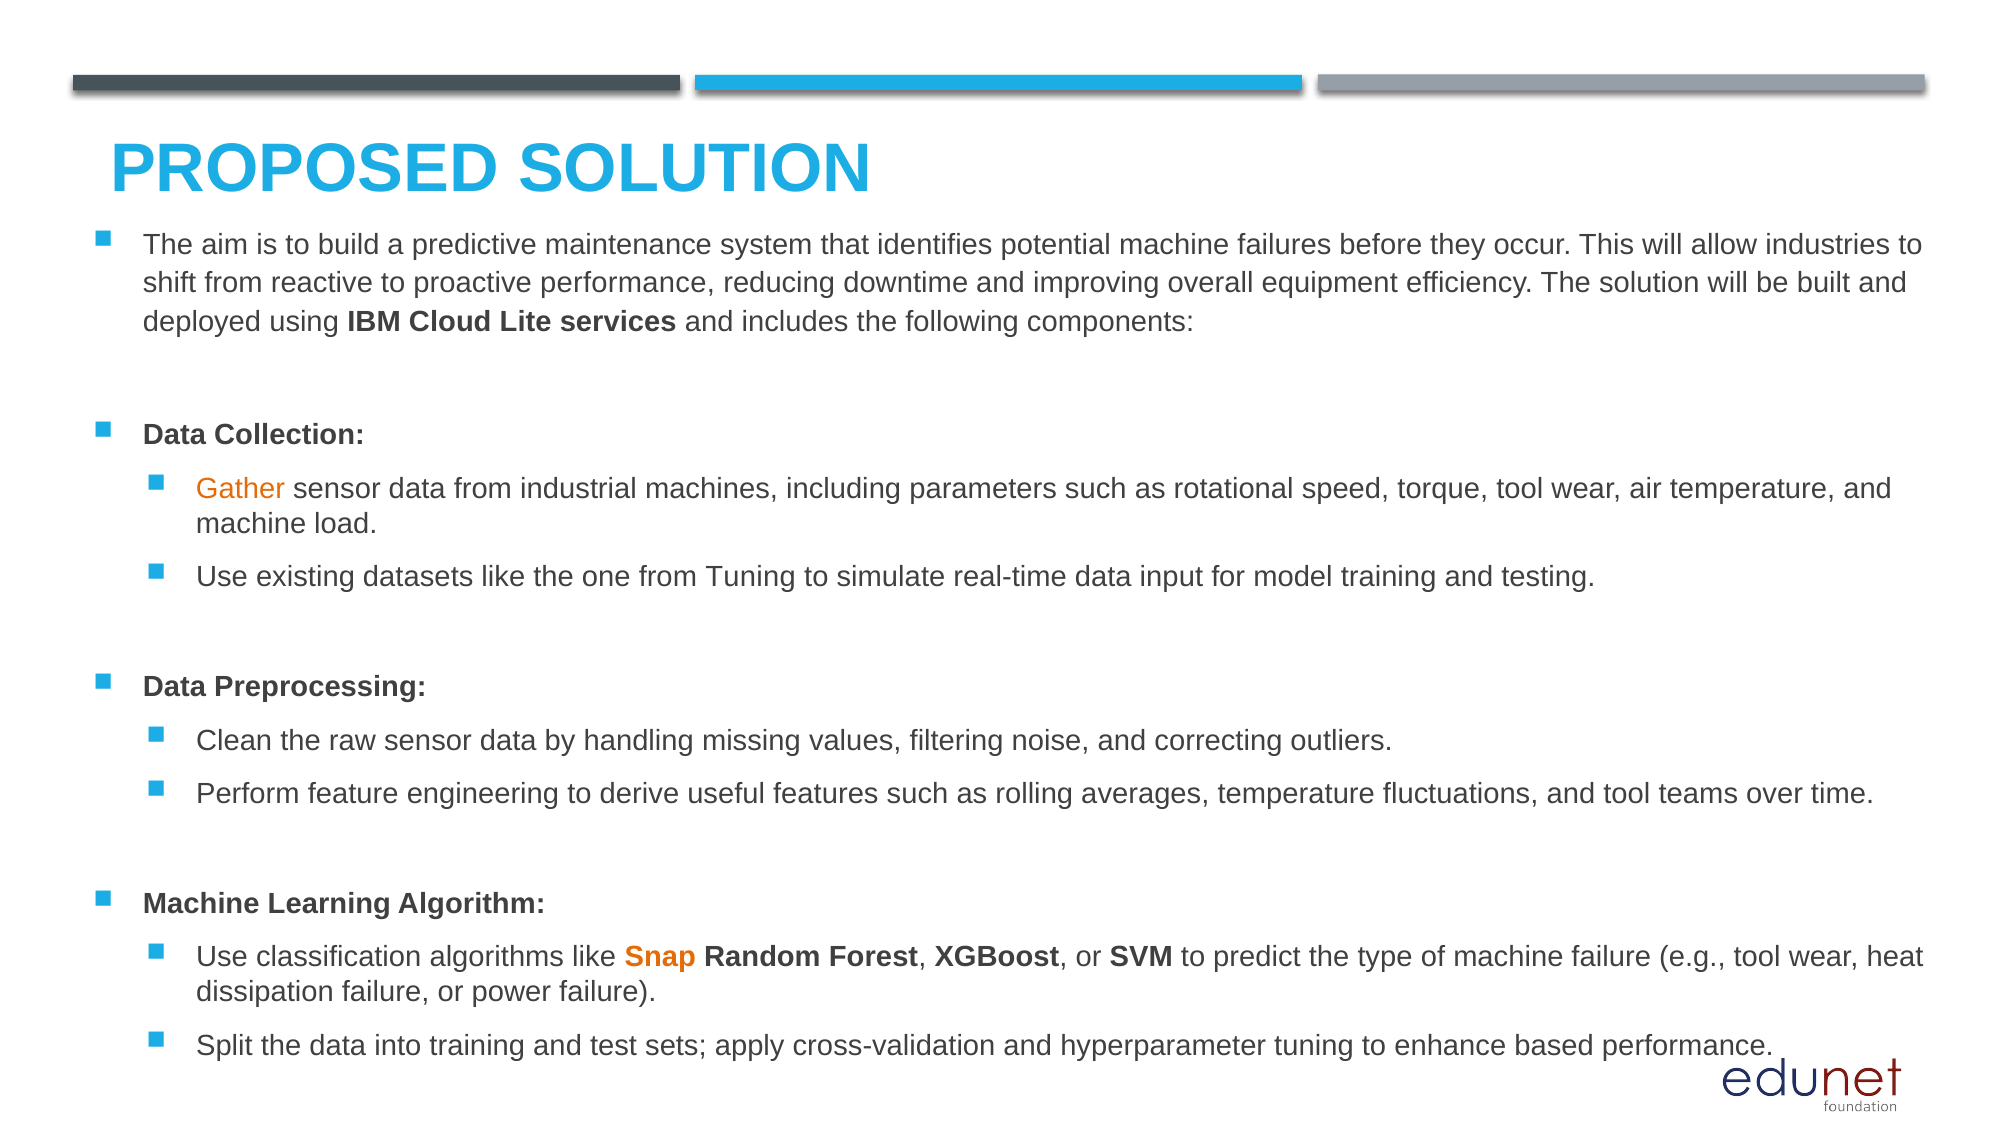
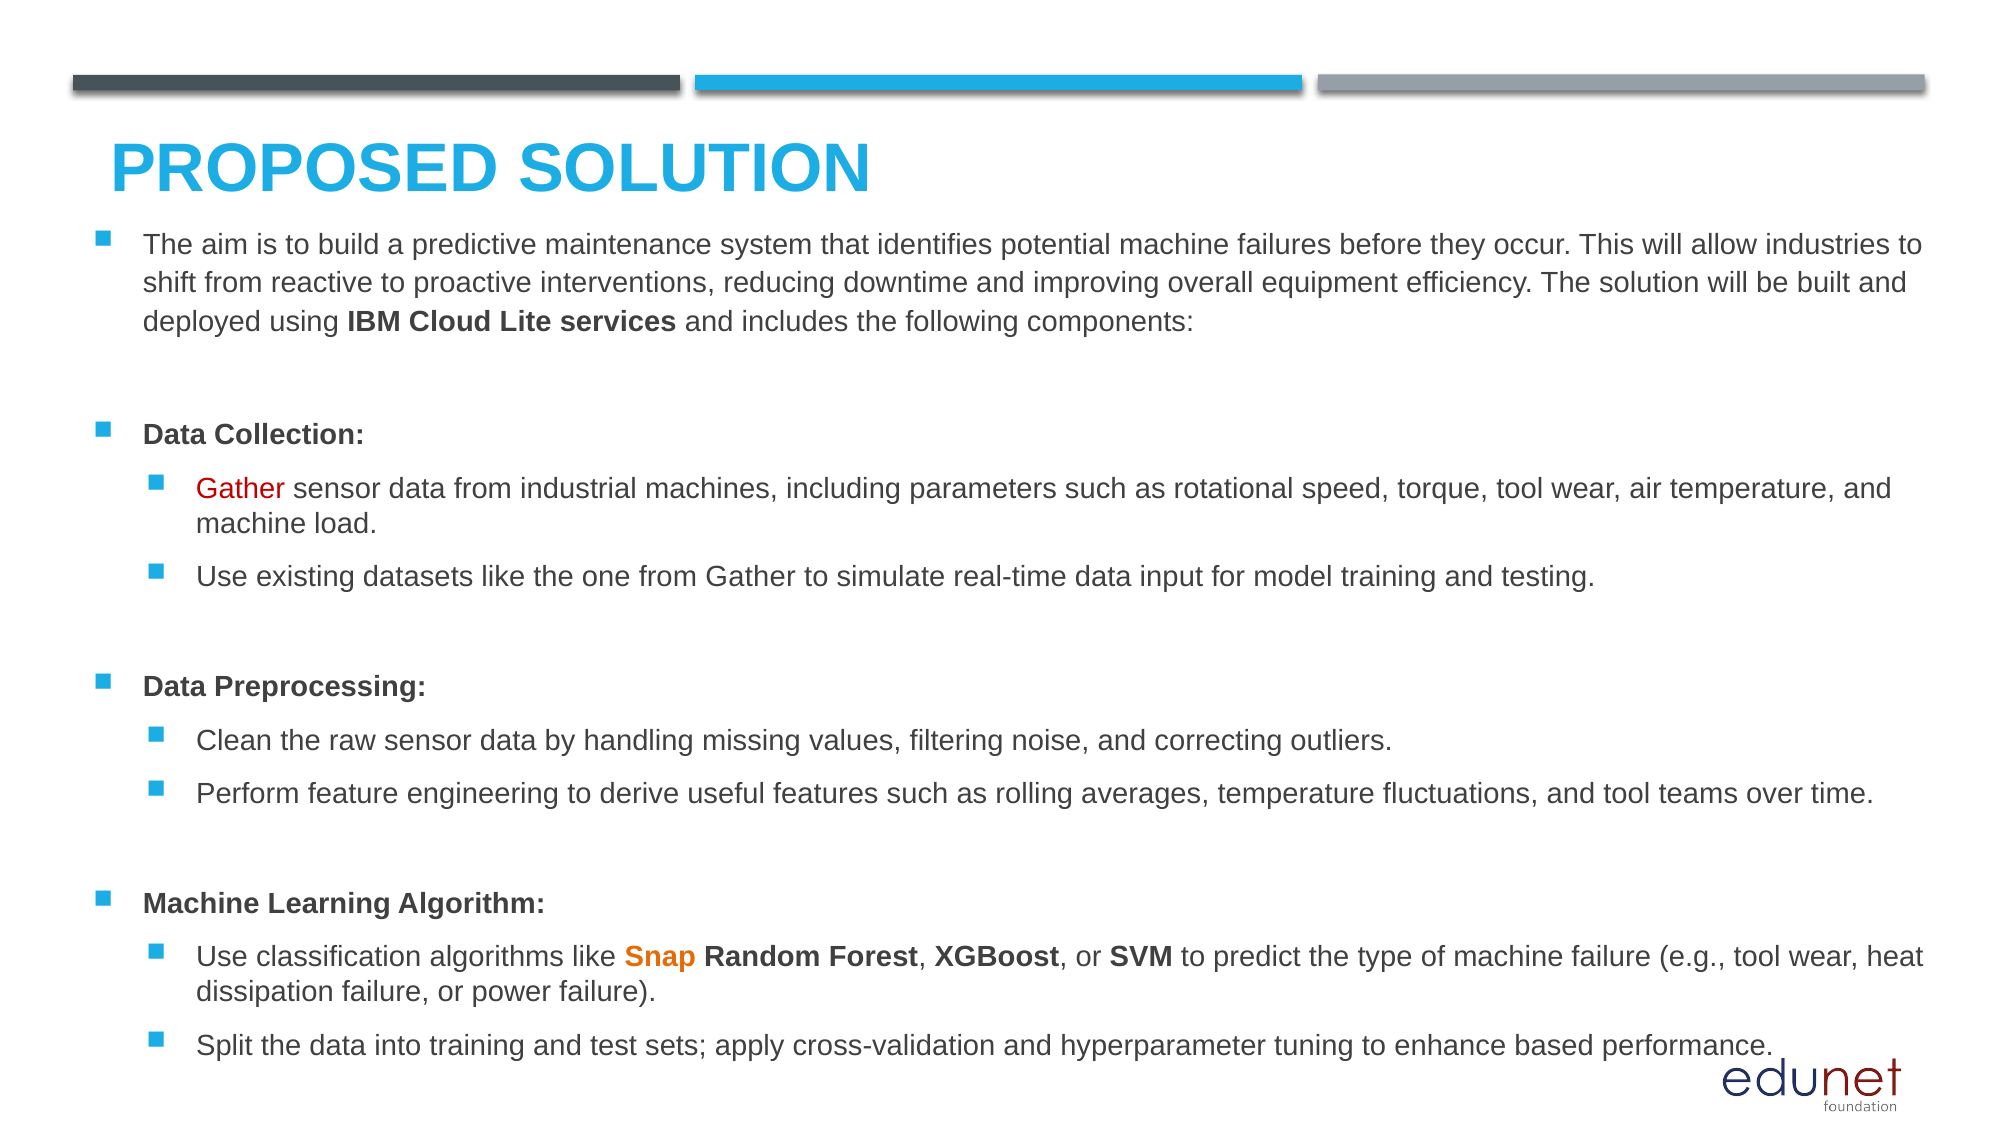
proactive performance: performance -> interventions (628, 283)
Gather colour: orange -> red (240, 489)
from Tuning: Tuning -> Gather (751, 577)
